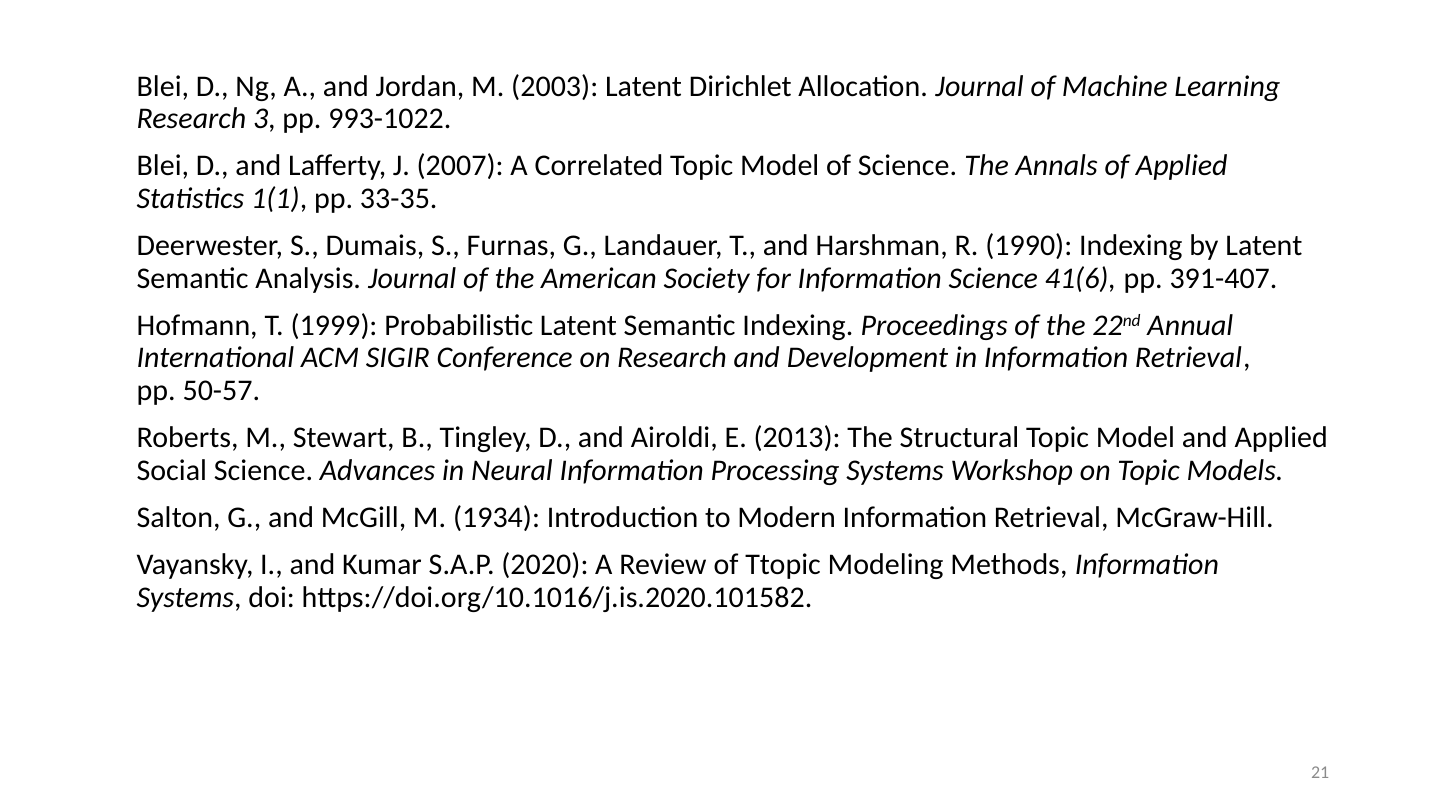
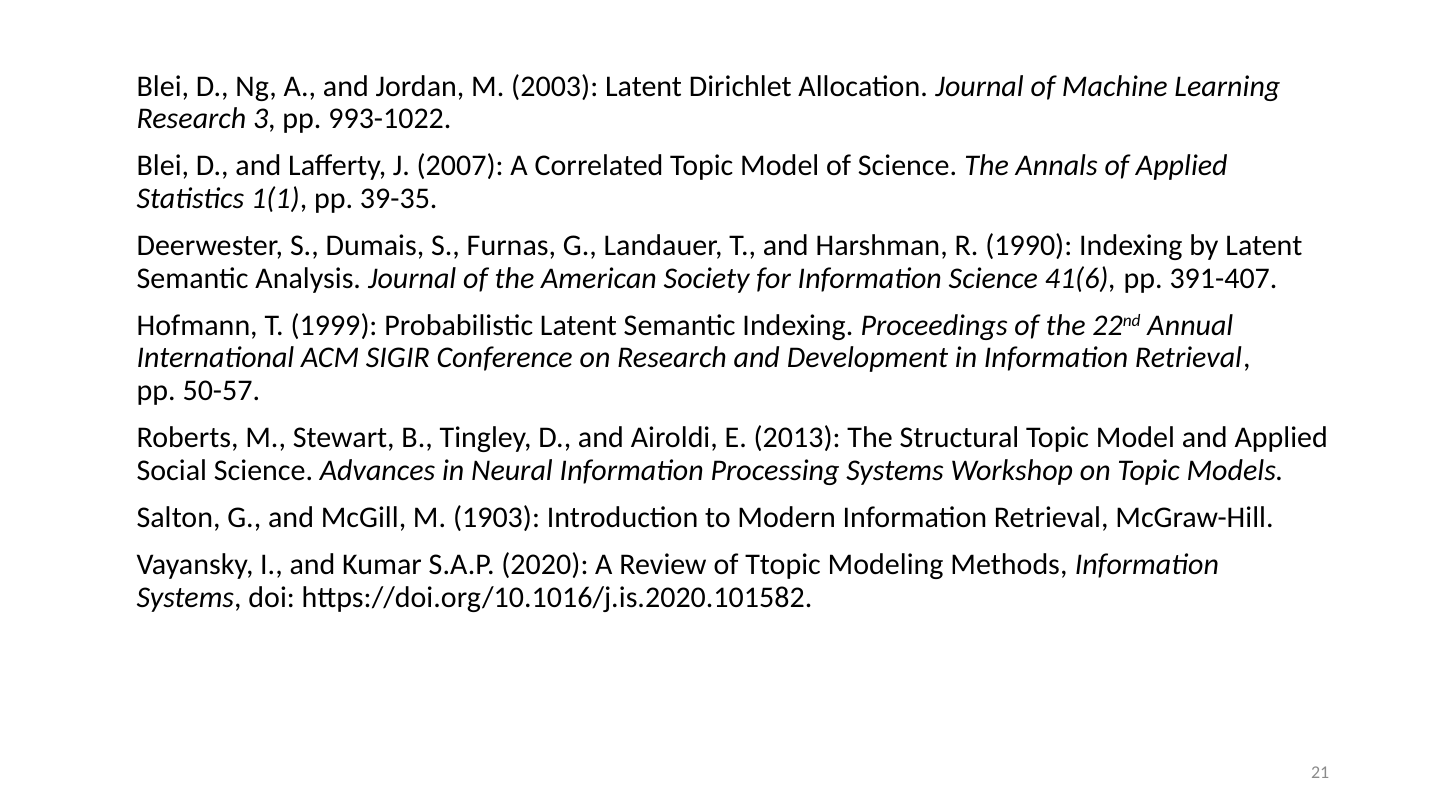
33-35: 33-35 -> 39-35 (399, 198)
1934: 1934 -> 1903 (497, 518)
